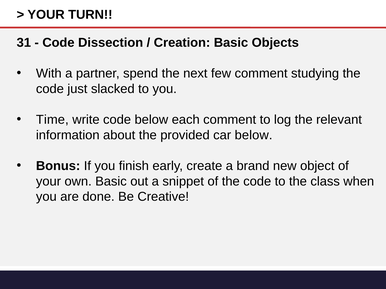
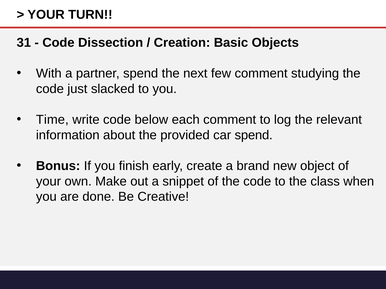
car below: below -> spend (254, 135)
own Basic: Basic -> Make (111, 182)
